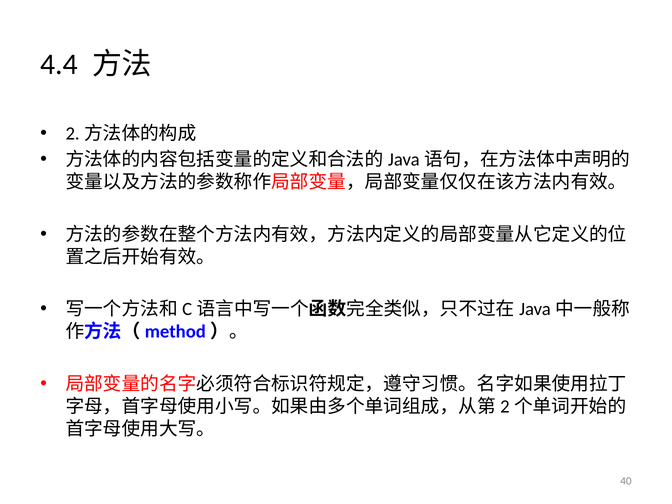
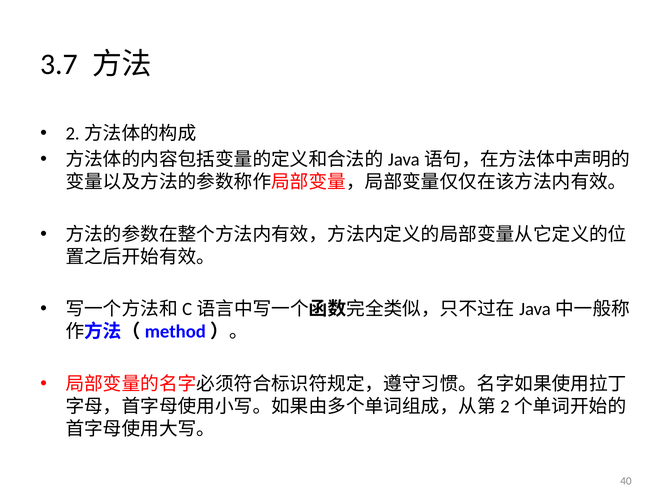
4.4: 4.4 -> 3.7 (59, 64)
